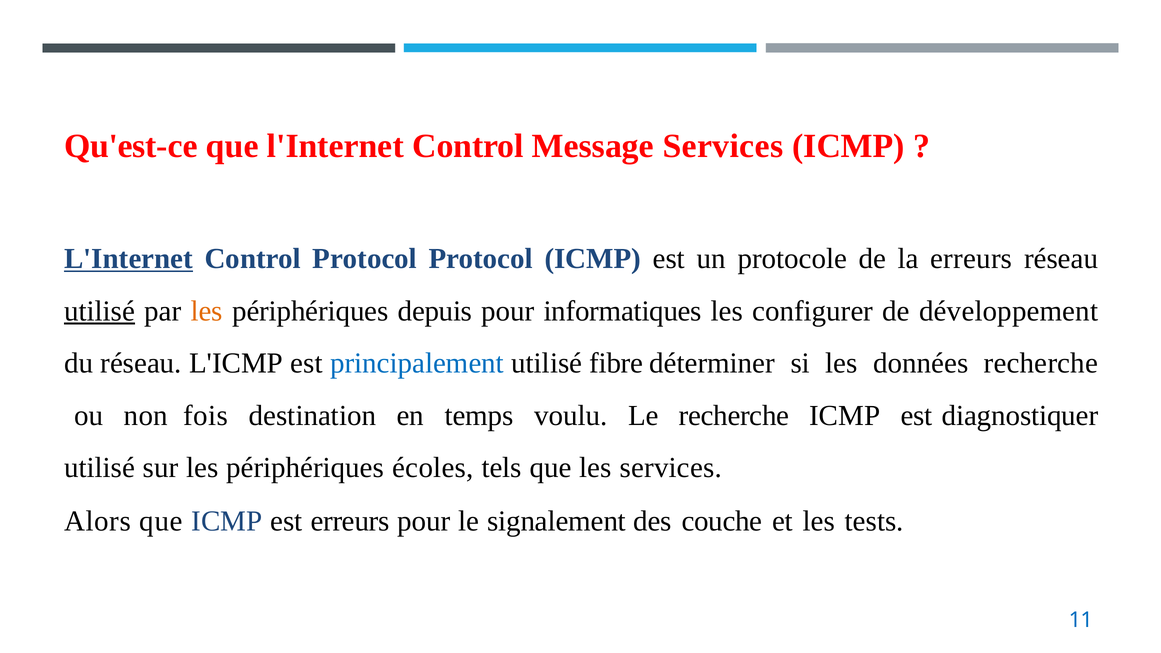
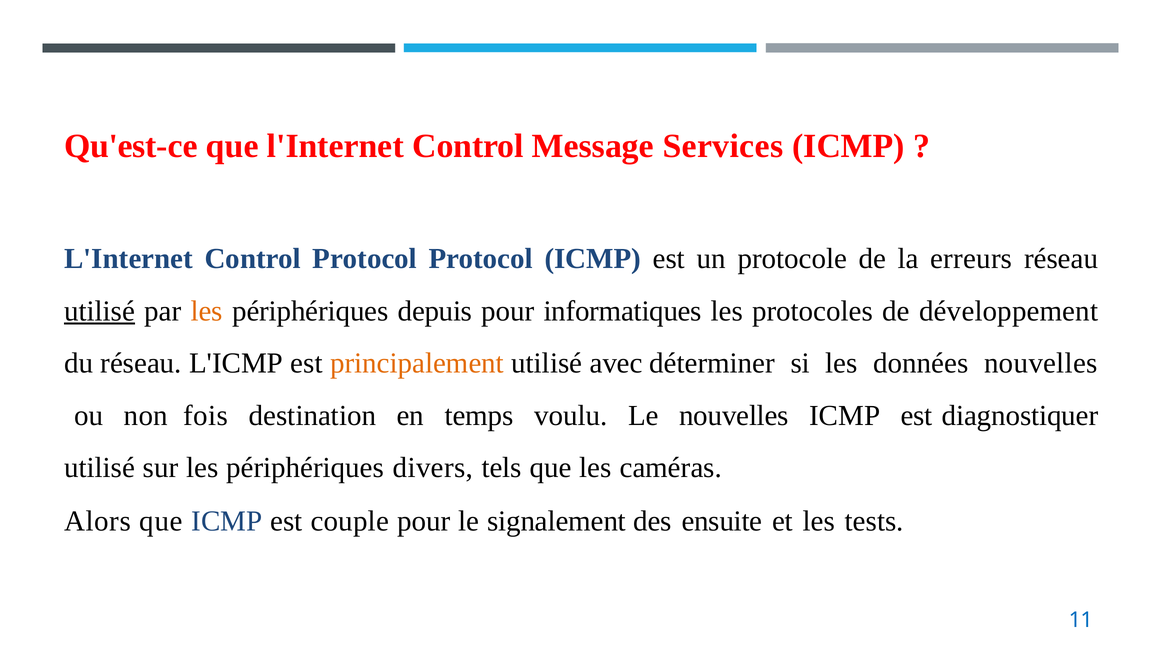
L'Internet underline: present -> none (128, 259)
configurer: configurer -> protocoles (813, 311)
principalement colour: blue -> orange (417, 363)
fibre: fibre -> avec (616, 363)
données recherche: recherche -> nouvelles (1041, 363)
Le recherche: recherche -> nouvelles (734, 416)
écoles: écoles -> divers (433, 468)
les services: services -> caméras (671, 468)
est erreurs: erreurs -> couple (350, 521)
couche: couche -> ensuite (722, 521)
